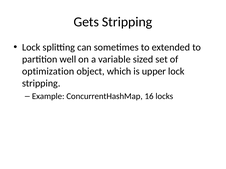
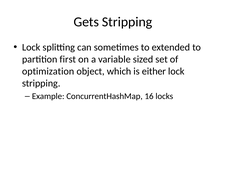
well: well -> first (68, 59)
upper: upper -> either (154, 72)
